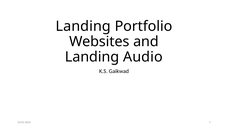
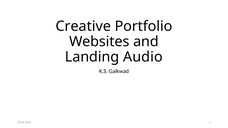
Landing: Landing -> Creative (83, 26)
